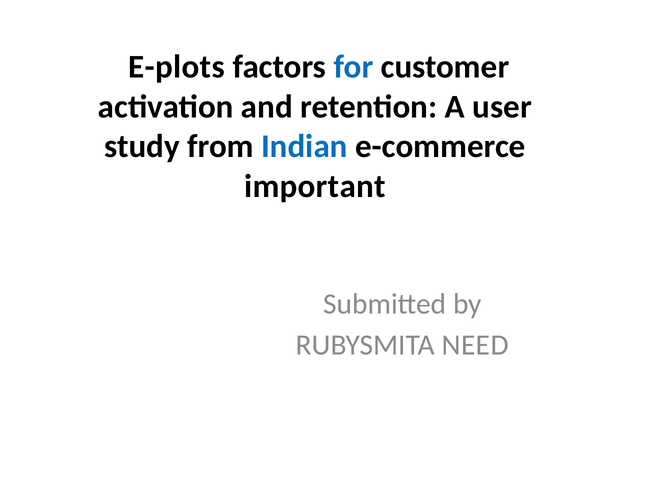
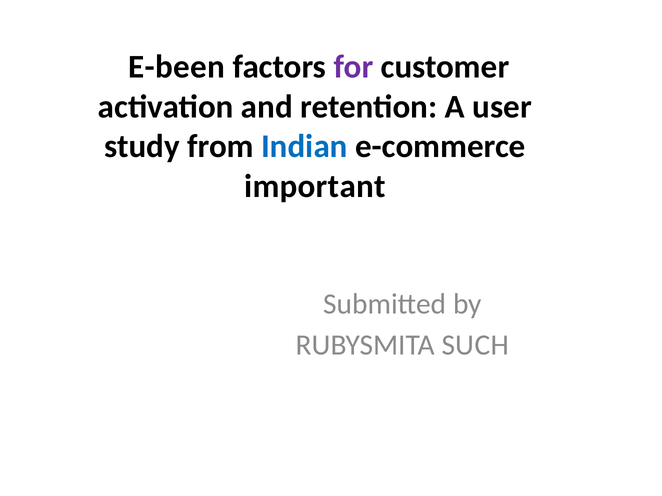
E-plots: E-plots -> E-been (177, 67)
for colour: blue -> purple (354, 67)
NEED: NEED -> SUCH (475, 346)
